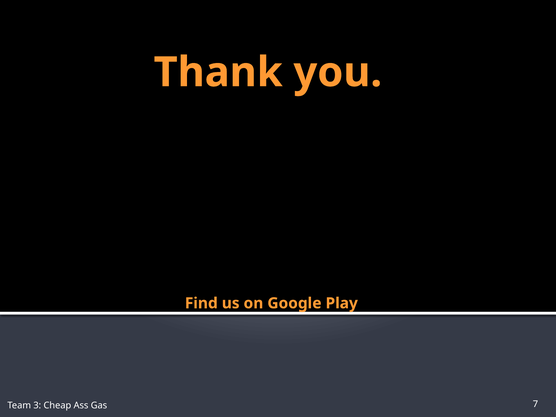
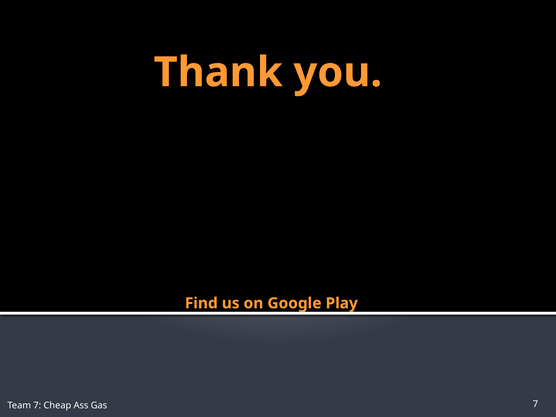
Team 3: 3 -> 7 (37, 406)
